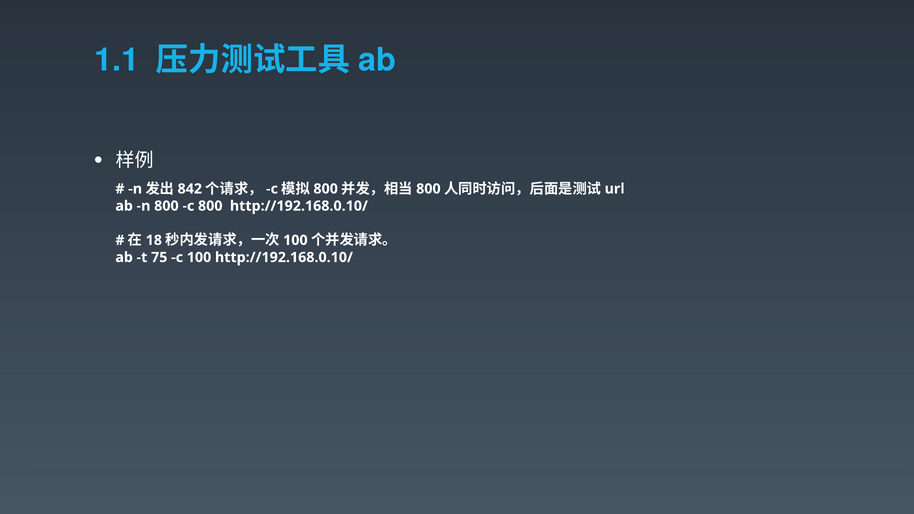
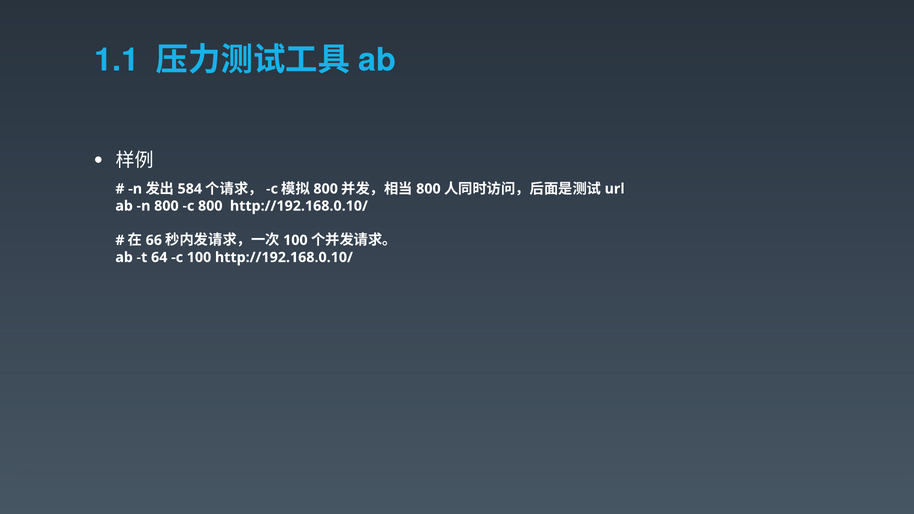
842: 842 -> 584 (190, 189)
18: 18 -> 66 (154, 240)
75: 75 -> 64 (159, 257)
